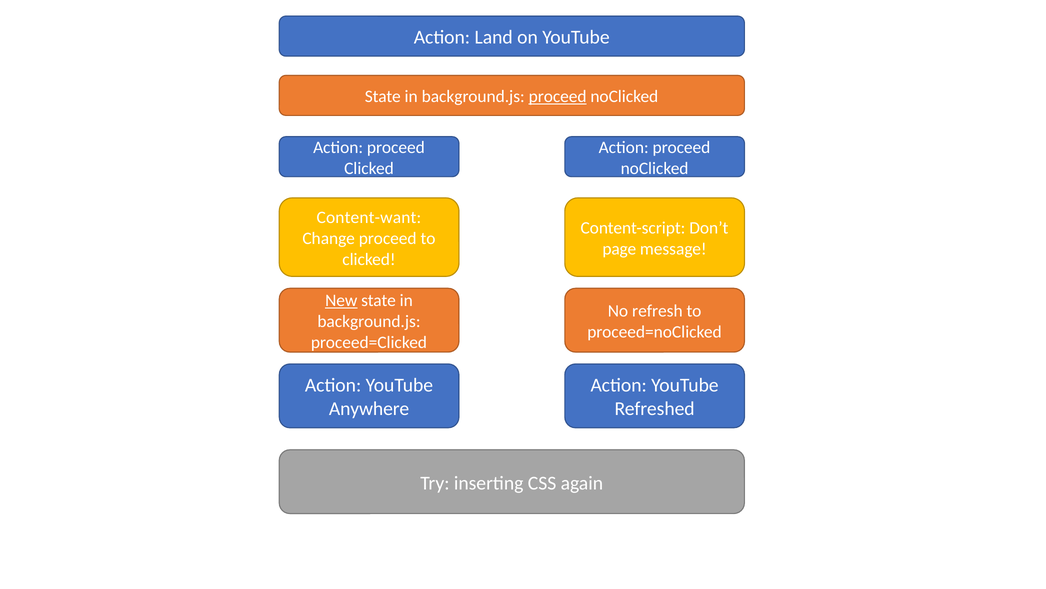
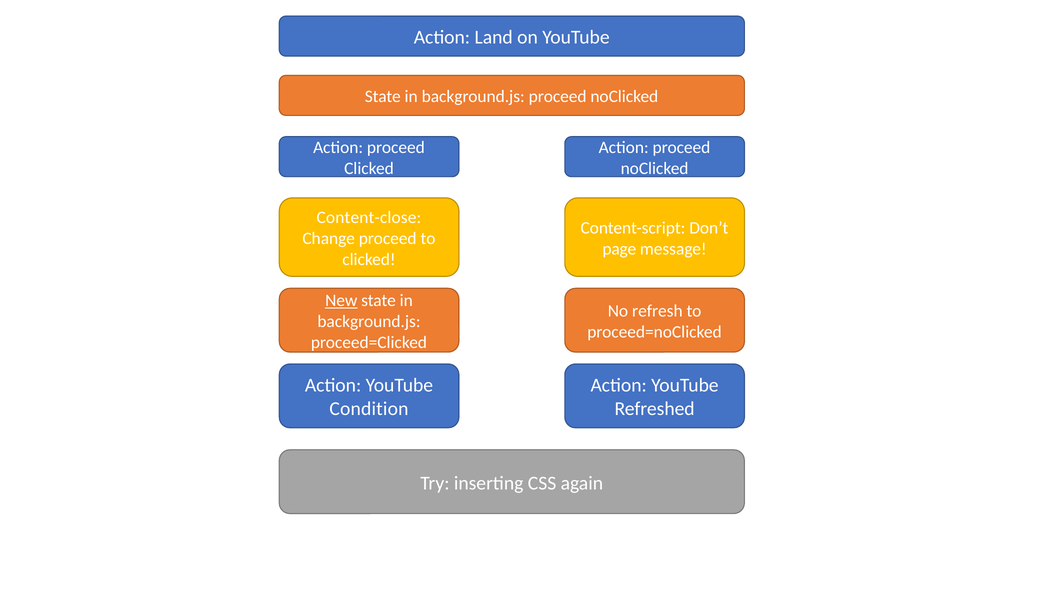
proceed underline: present -> none (558, 96)
Content-want: Content-want -> Content-close (369, 217)
Anywhere: Anywhere -> Condition (369, 409)
